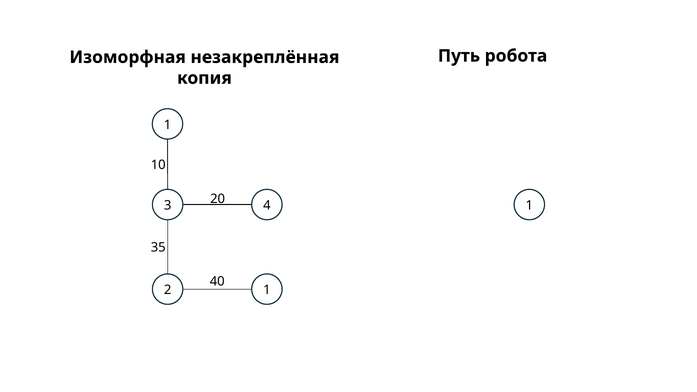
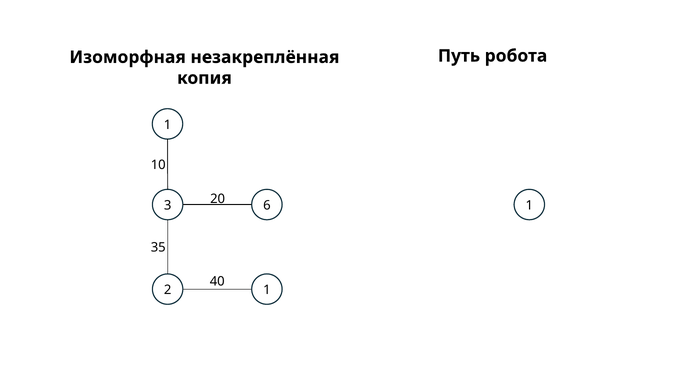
4: 4 -> 6 (267, 205)
